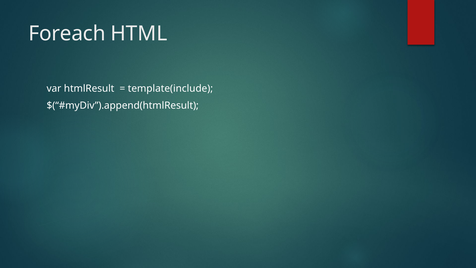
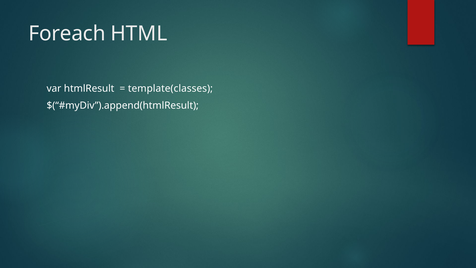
template(include: template(include -> template(classes (170, 89)
